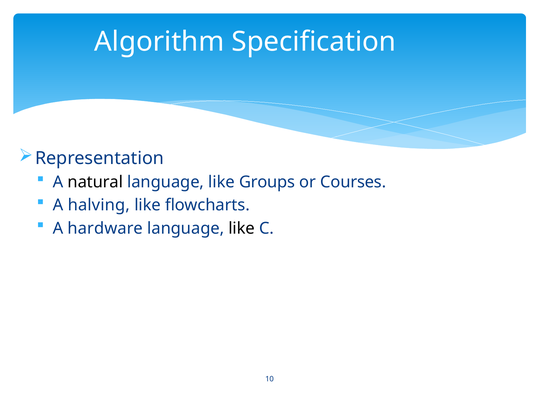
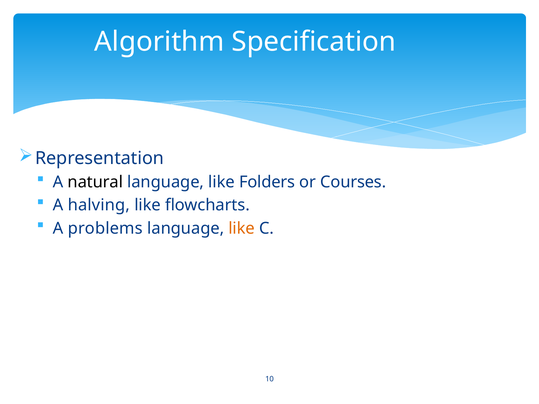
Groups: Groups -> Folders (267, 182)
hardware: hardware -> problems (105, 228)
like colour: black -> orange (242, 228)
